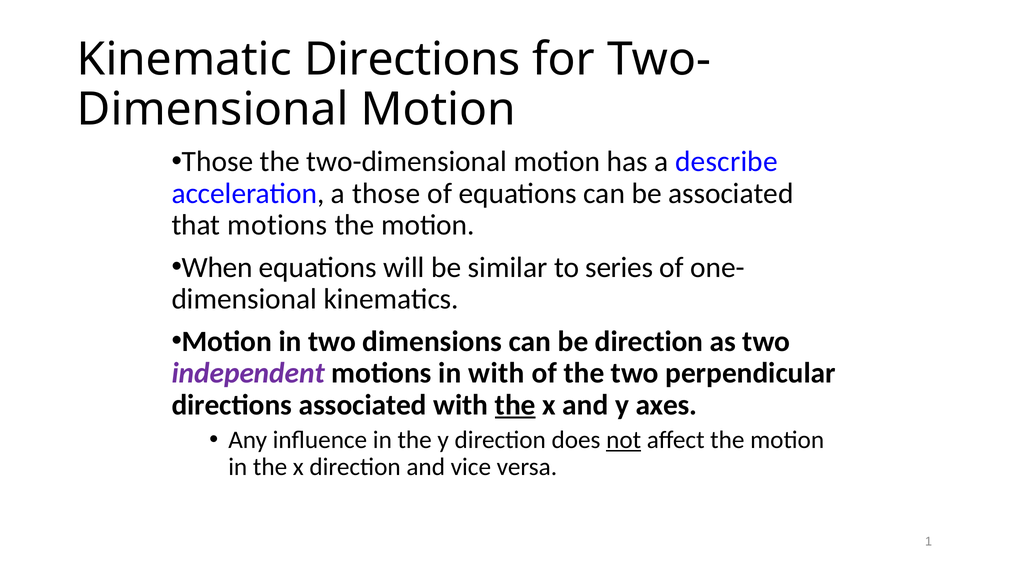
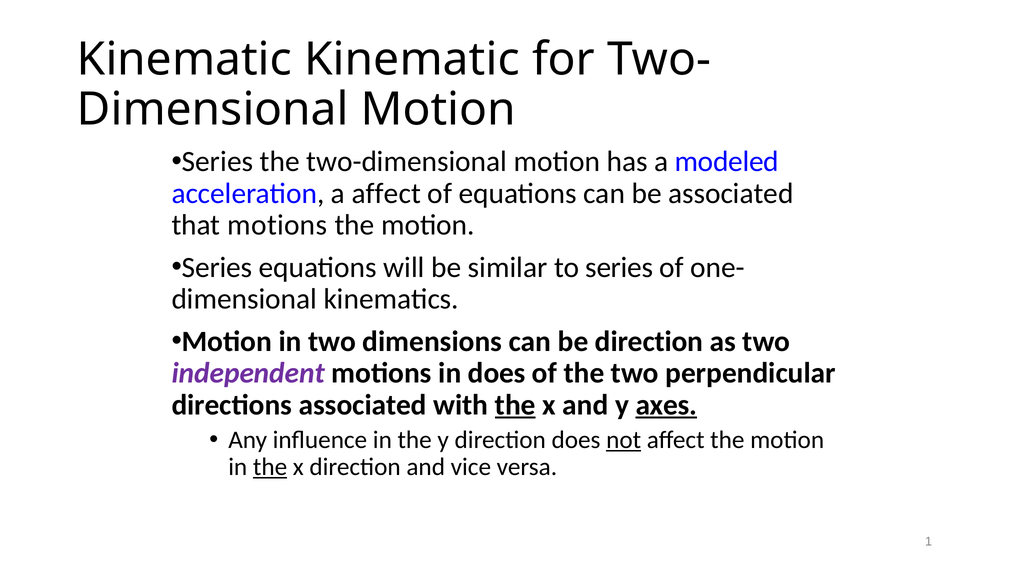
Kinematic Directions: Directions -> Kinematic (412, 60)
Those: Those -> Series (217, 162)
describe: describe -> modeled (727, 162)
a those: those -> affect (386, 194)
When: When -> Series (217, 268)
in with: with -> does (497, 374)
axes underline: none -> present (666, 405)
the underline: none -> present (270, 467)
